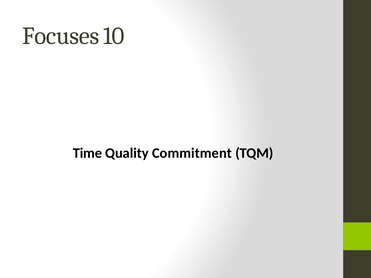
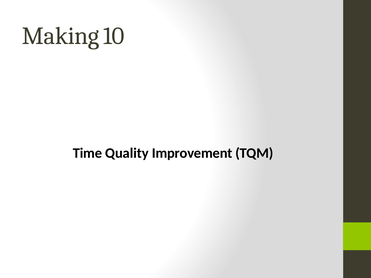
Focuses: Focuses -> Making (61, 36)
Commitment: Commitment -> Improvement (192, 153)
